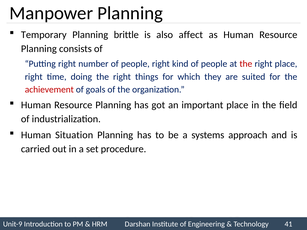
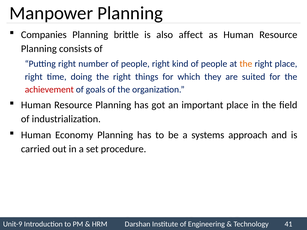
Temporary: Temporary -> Companies (44, 35)
the colour: red -> orange (246, 64)
Situation: Situation -> Economy (74, 135)
